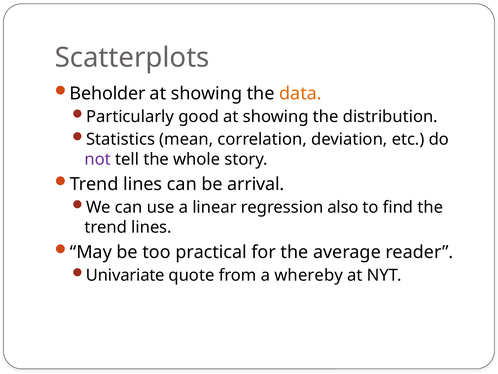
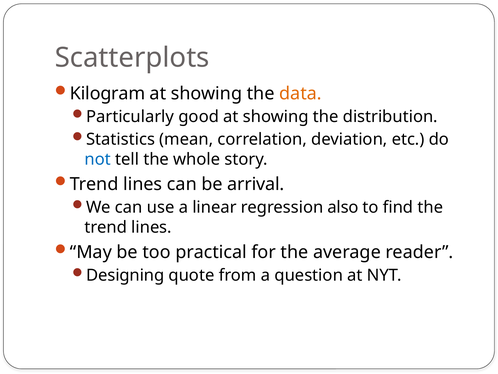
Beholder: Beholder -> Kilogram (108, 93)
not colour: purple -> blue (98, 159)
Univariate: Univariate -> Designing (125, 275)
whereby: whereby -> question (309, 275)
